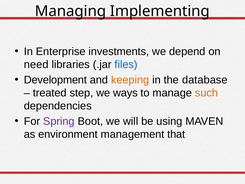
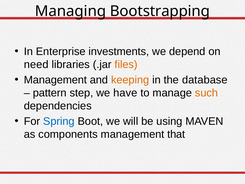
Implementing: Implementing -> Bootstrapping (160, 11)
files colour: blue -> orange (126, 64)
Development: Development -> Management (55, 80)
treated: treated -> pattern (50, 93)
ways: ways -> have (125, 93)
Spring colour: purple -> blue (59, 121)
environment: environment -> components (68, 134)
